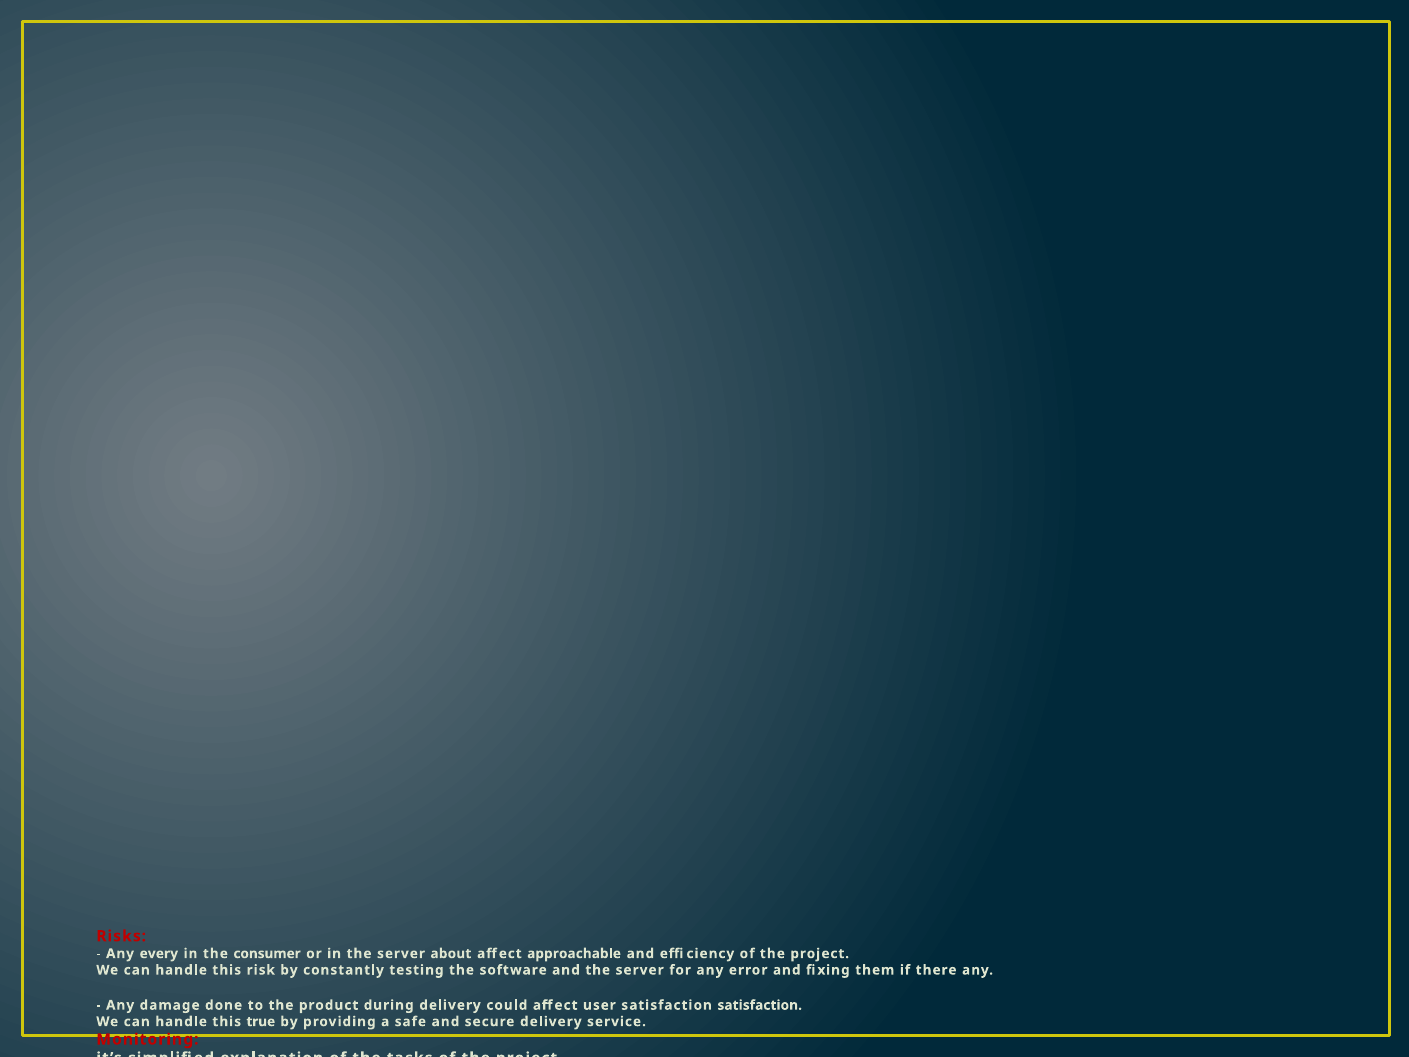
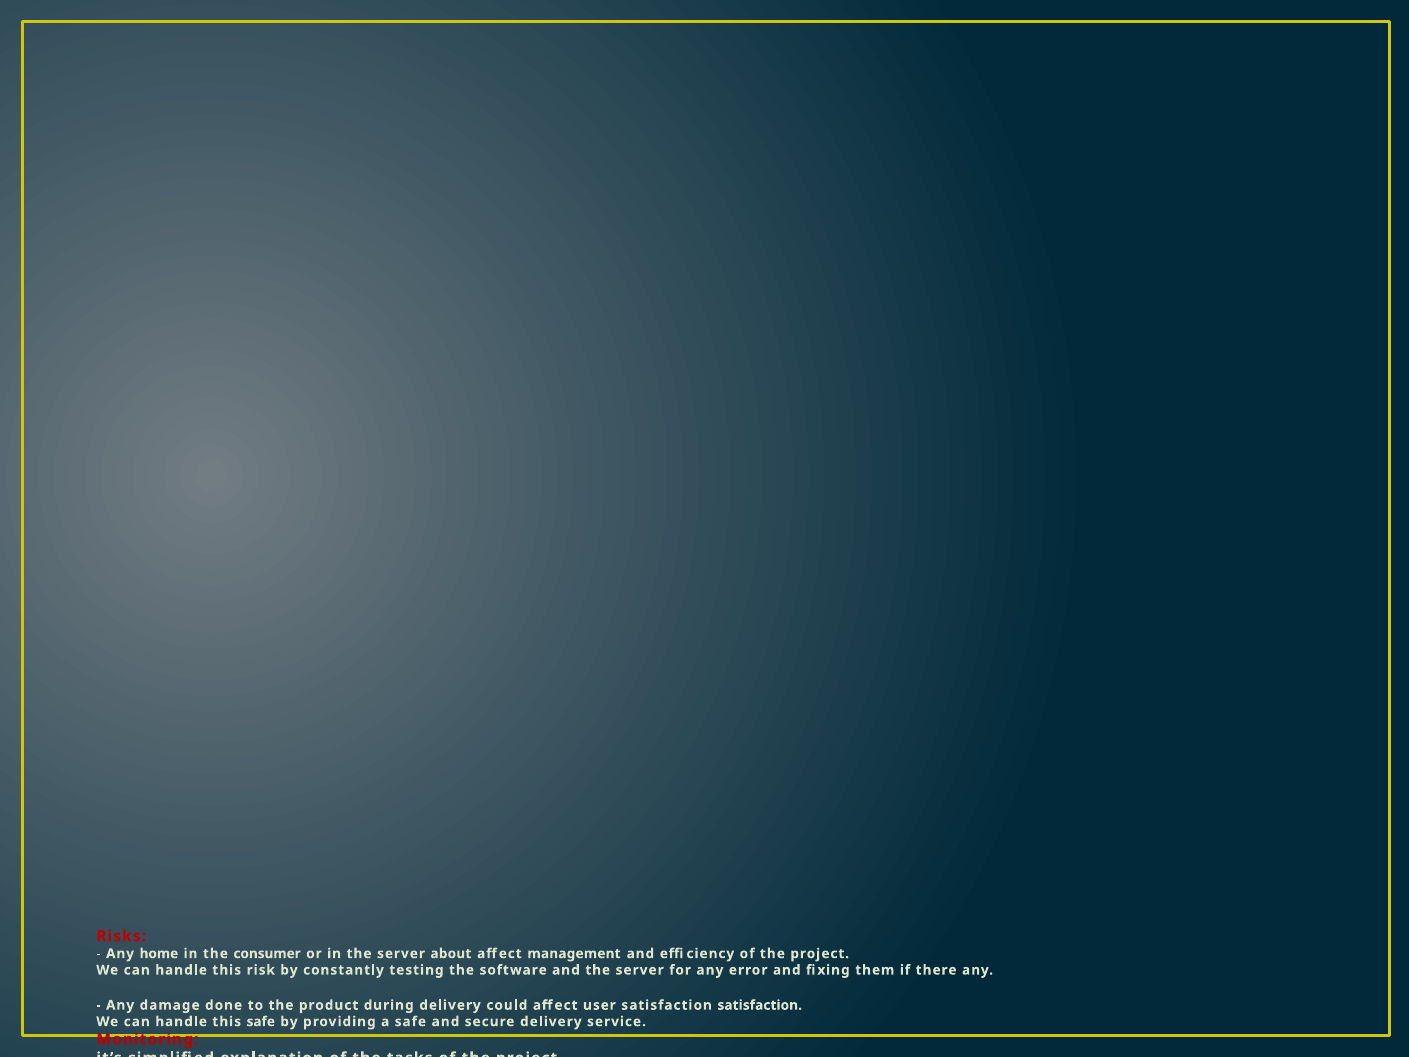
every: every -> home (159, 953)
approachable: approachable -> management (574, 953)
this true: true -> safe (261, 1021)
